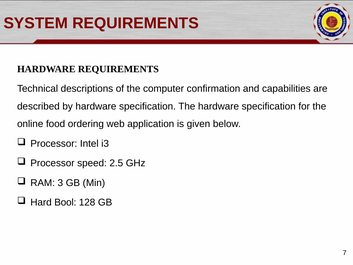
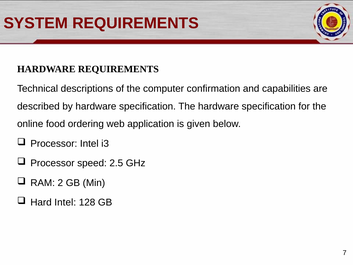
3: 3 -> 2 (60, 183)
Hard Bool: Bool -> Intel (65, 202)
